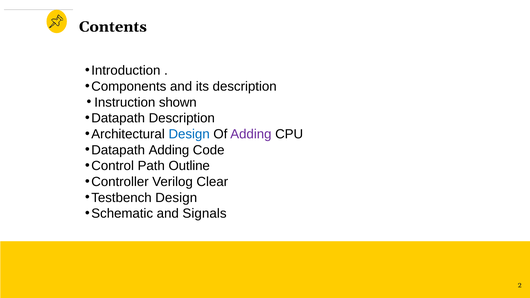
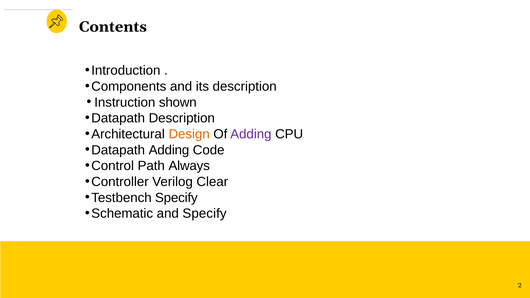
Design colour: blue -> orange (189, 134)
Outline: Outline -> Always (189, 166)
Testbench Design: Design -> Specify (176, 198)
and Signals: Signals -> Specify (205, 214)
